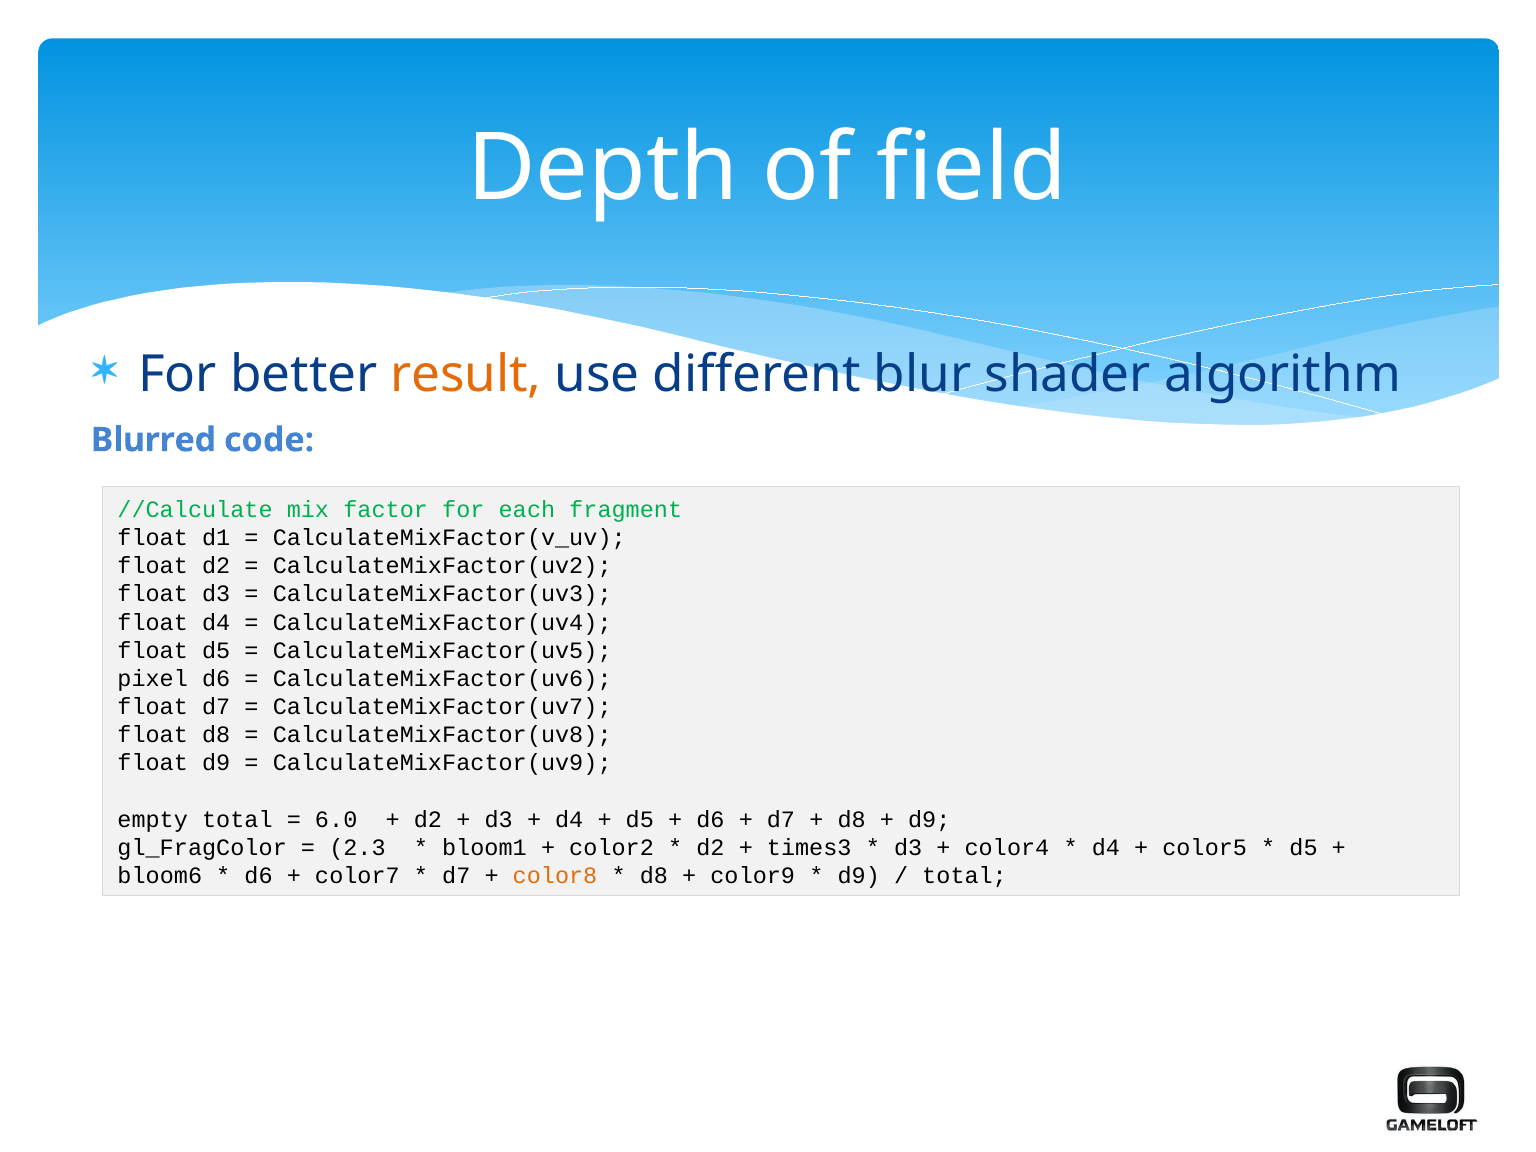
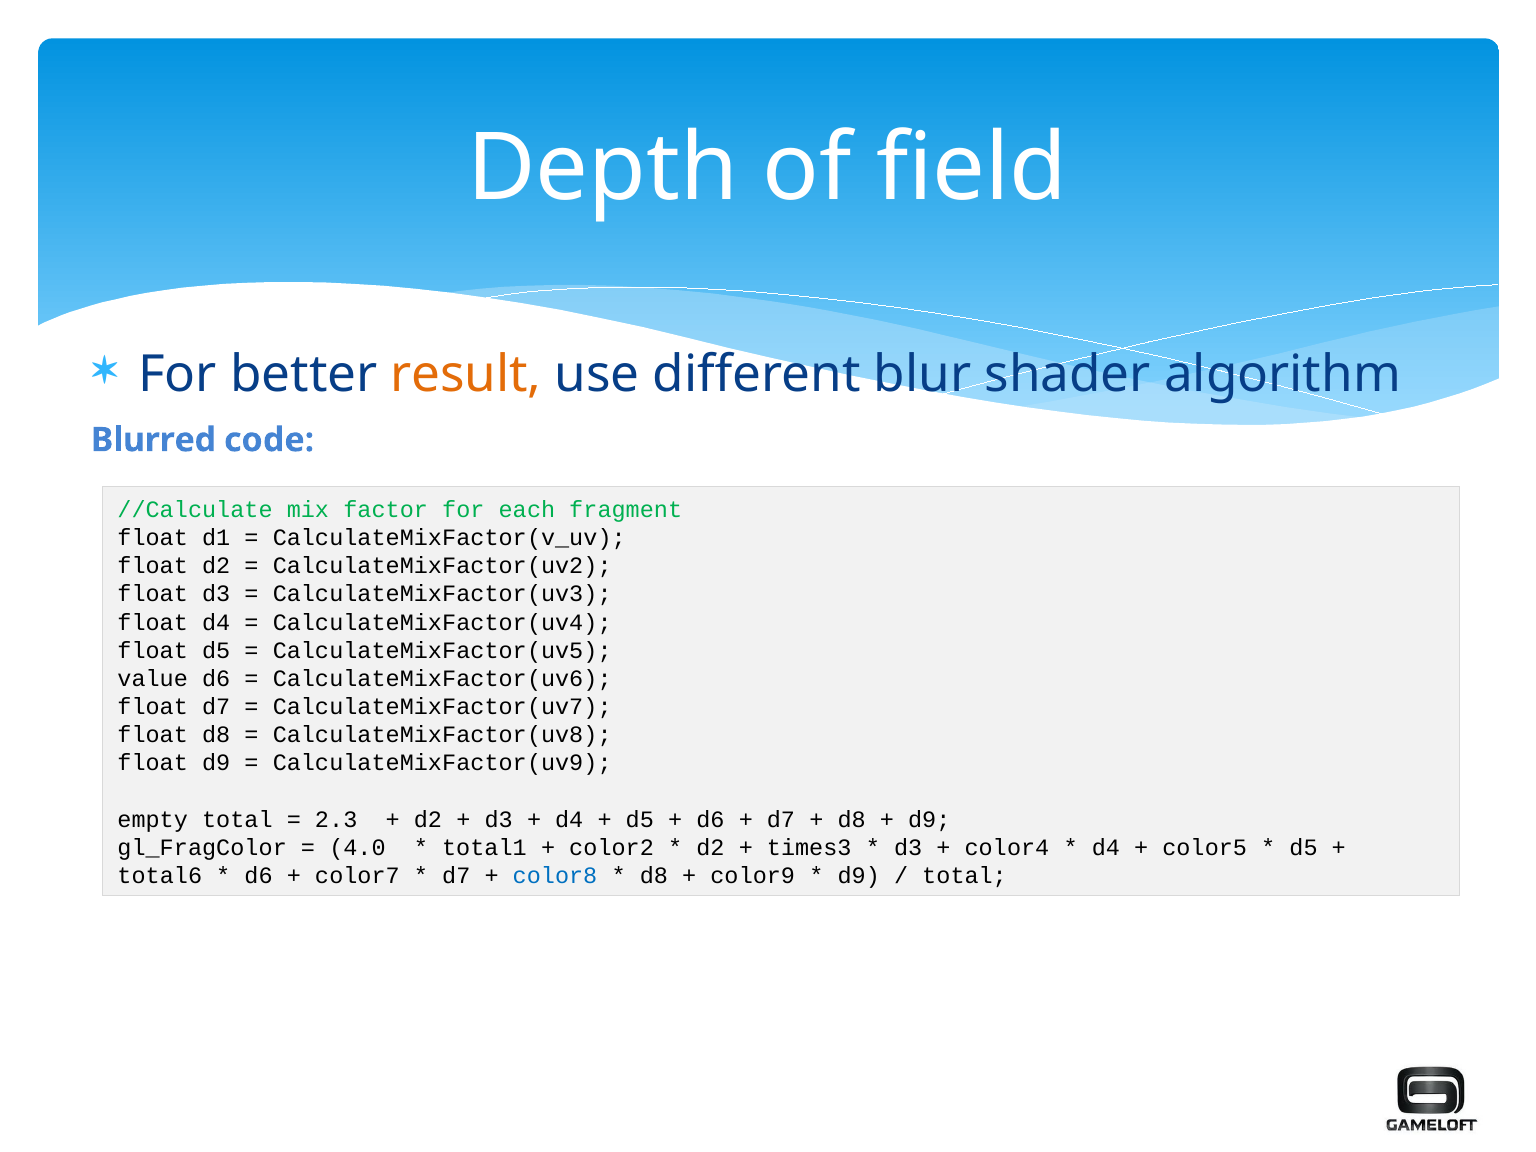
pixel: pixel -> value (153, 679)
6.0: 6.0 -> 2.3 (336, 820)
2.3: 2.3 -> 4.0 (357, 848)
bloom1: bloom1 -> total1 (484, 848)
bloom6: bloom6 -> total6 (160, 876)
color8 colour: orange -> blue (555, 876)
